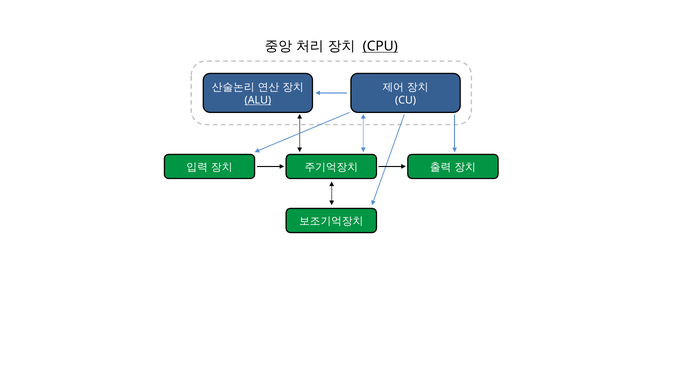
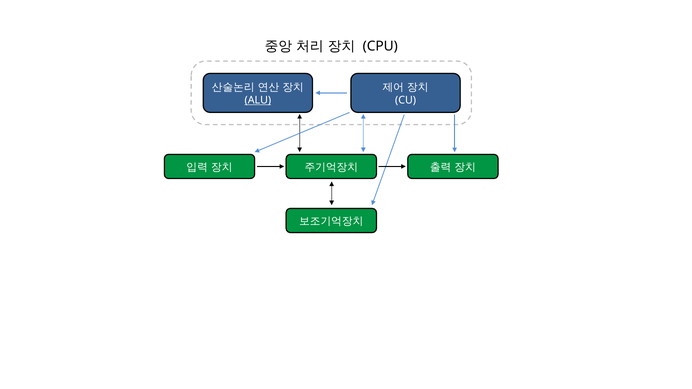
CPU underline: present -> none (380, 46)
